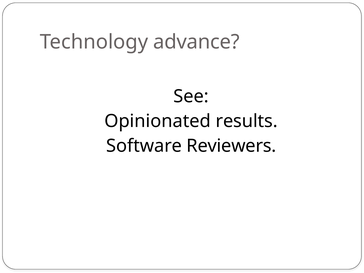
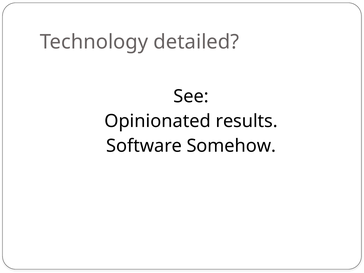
advance: advance -> detailed (196, 42)
Reviewers: Reviewers -> Somehow (231, 146)
